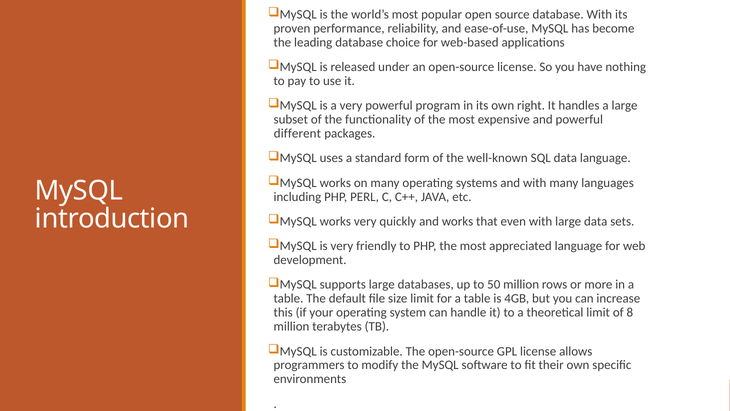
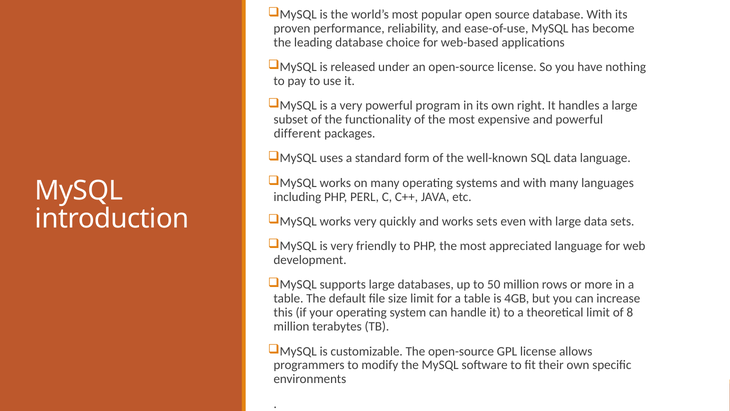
works that: that -> sets (487, 221)
